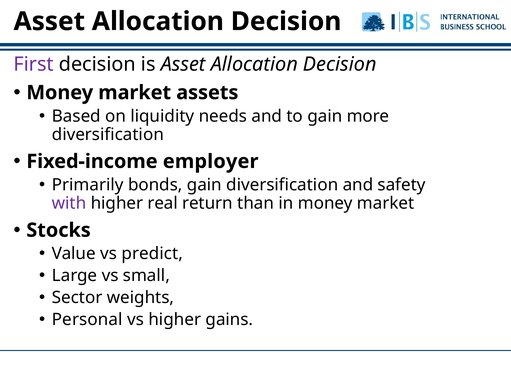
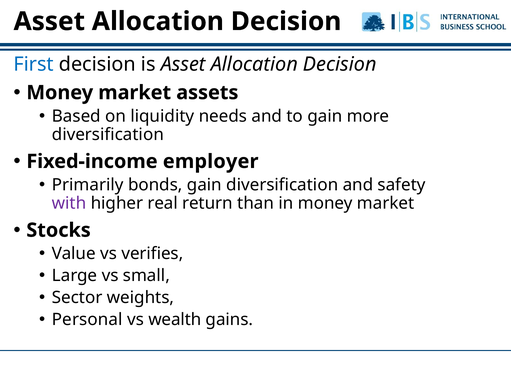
First colour: purple -> blue (34, 64)
predict: predict -> verifies (152, 254)
vs higher: higher -> wealth (175, 320)
